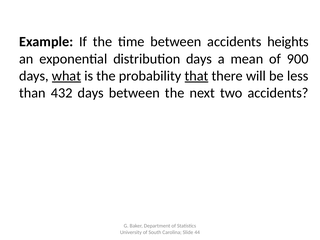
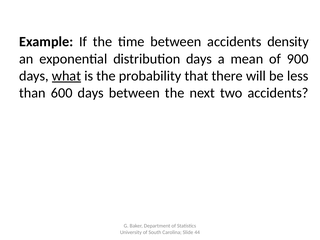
heights: heights -> density (288, 42)
that underline: present -> none (197, 76)
432: 432 -> 600 (62, 93)
